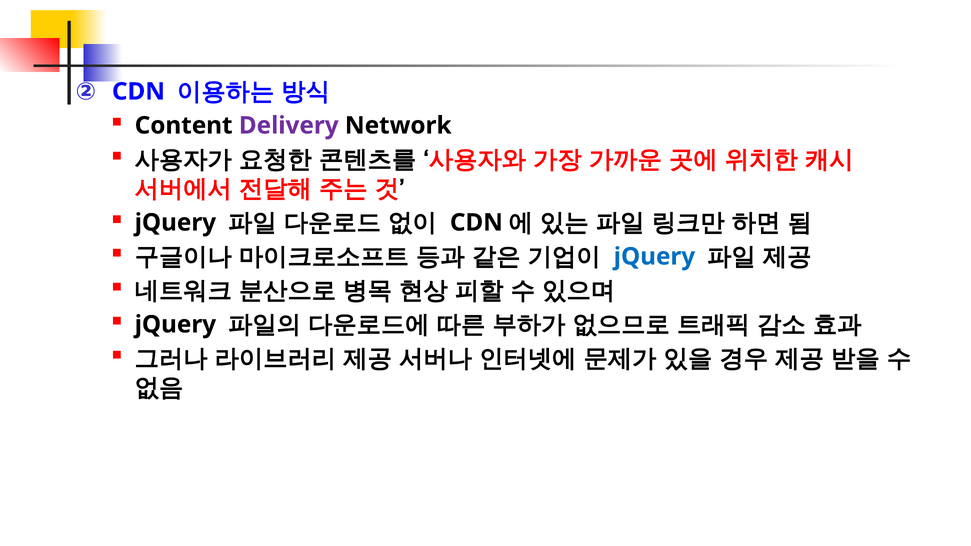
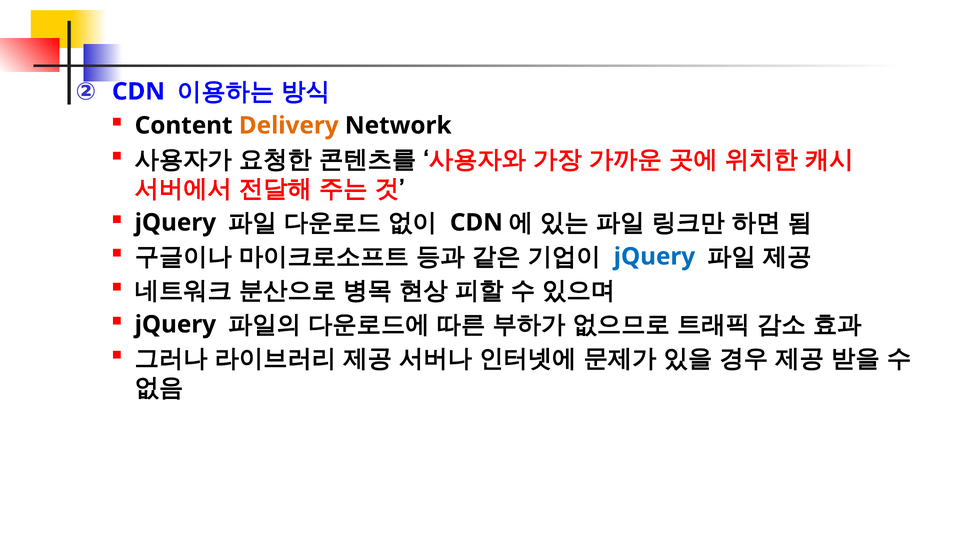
Delivery colour: purple -> orange (289, 126)
